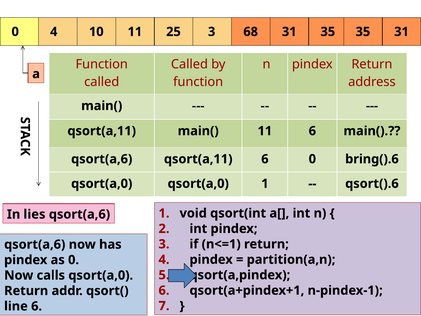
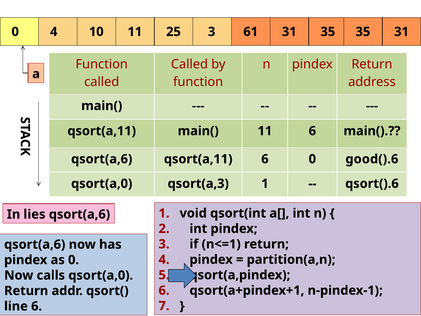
68: 68 -> 61 (251, 32)
bring().6: bring().6 -> good().6 (372, 159)
qsort(a,0 qsort(a,0: qsort(a,0 -> qsort(a,3 (198, 183)
